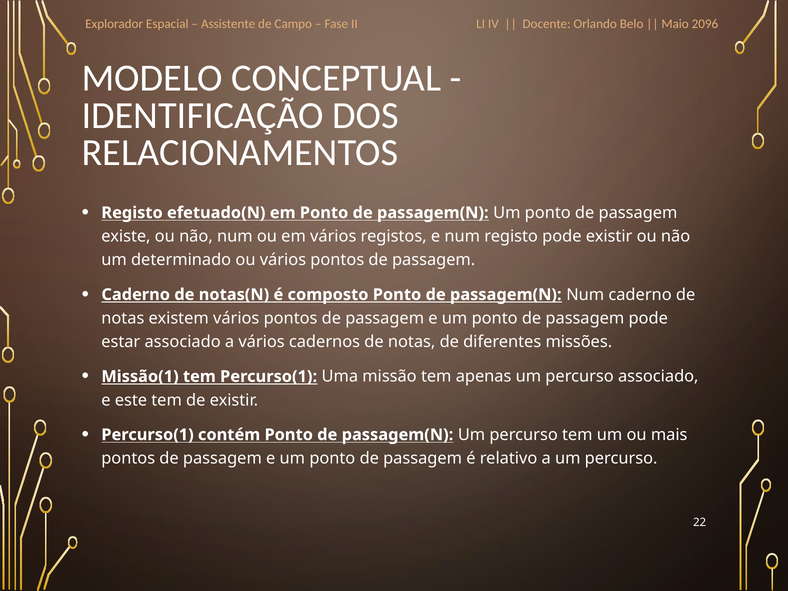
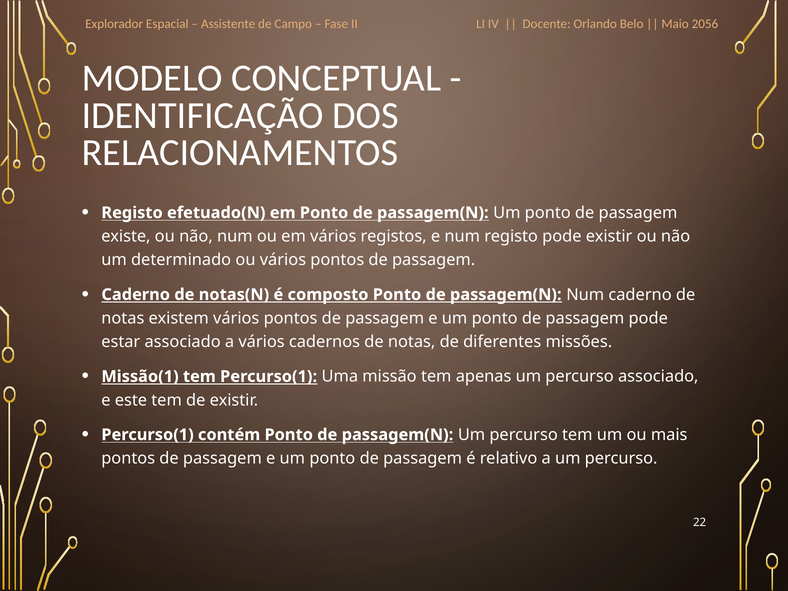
2096: 2096 -> 2056 (705, 24)
